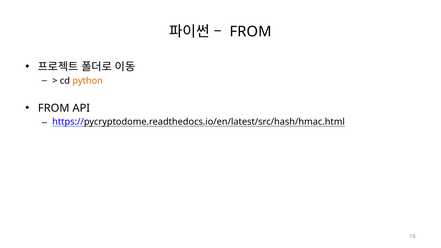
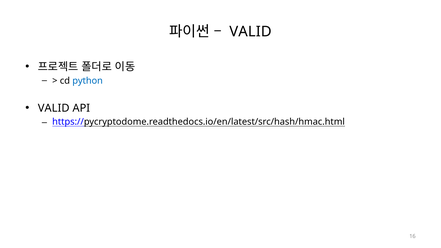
FROM: FROM -> VALID (251, 32)
python colour: orange -> blue (88, 81)
FROM: FROM -> VALID (54, 108)
